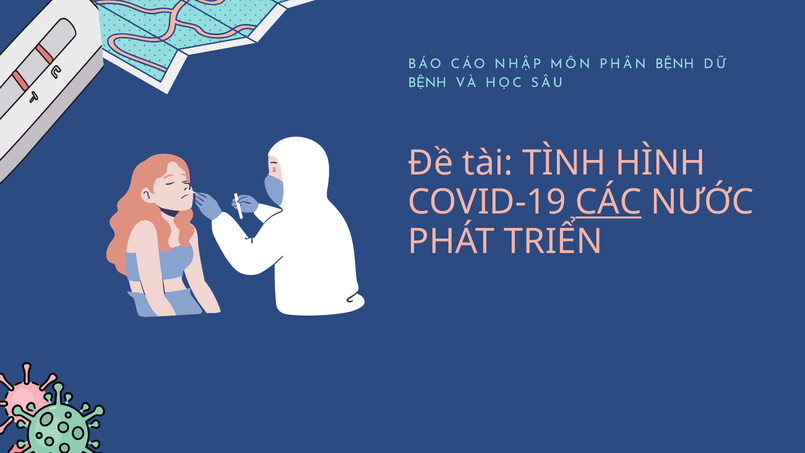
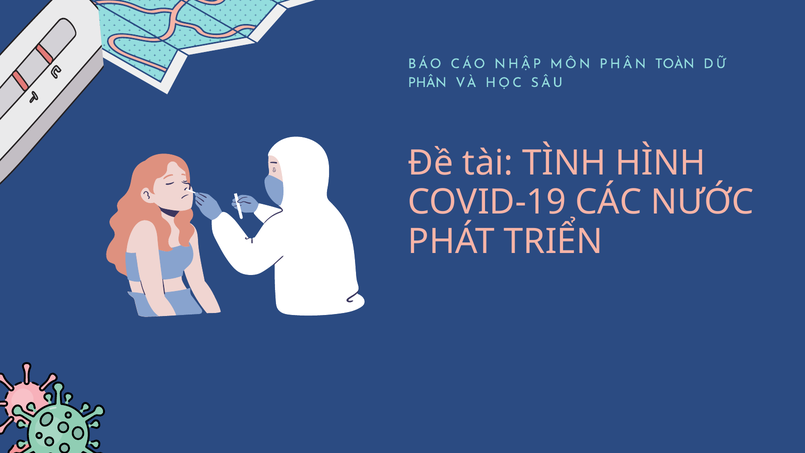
PHÂN BỆNH: BỆNH -> TOÀN (675, 64)
BỆNH: BỆNH -> PHÂN (427, 82)
CÁC underline: present -> none (609, 202)
